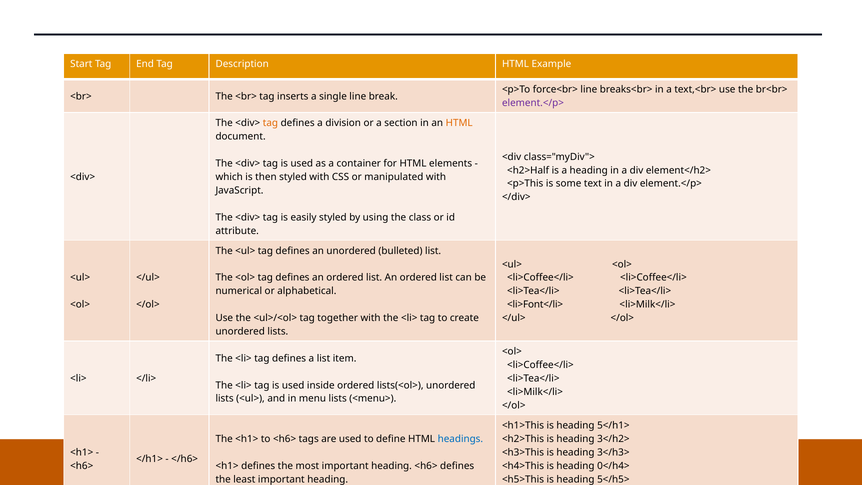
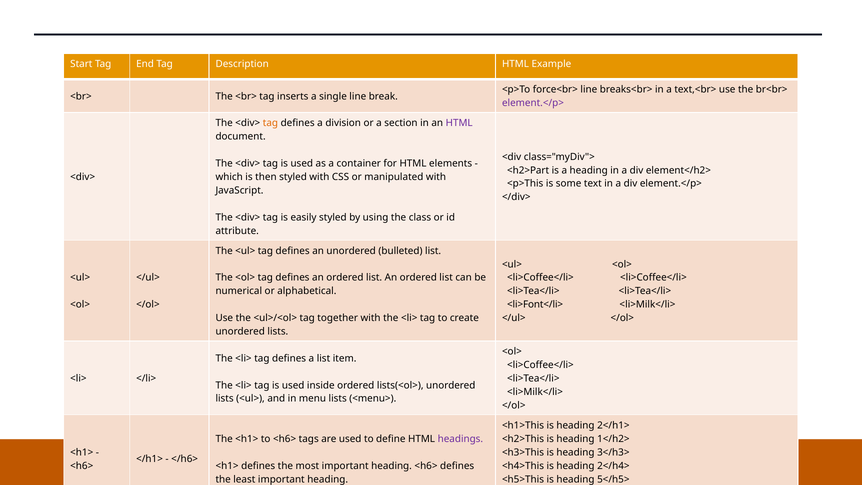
HTML colour: orange -> purple (459, 123)
<h2>Half: <h2>Half -> <h2>Part (528, 170)
5</h1>: 5</h1> -> 2</h1> (613, 425)
headings colour: blue -> purple (460, 439)
3</h2>: 3</h2> -> 1</h2> (613, 439)
0</h4>: 0</h4> -> 2</h4> (613, 466)
